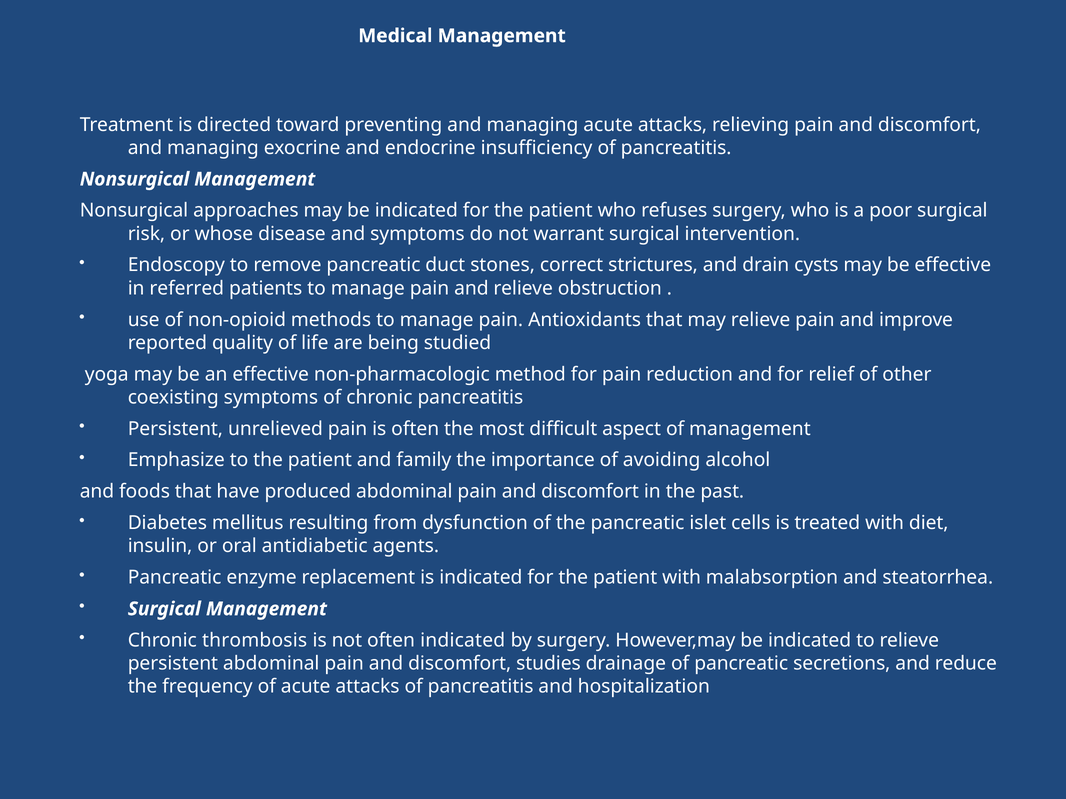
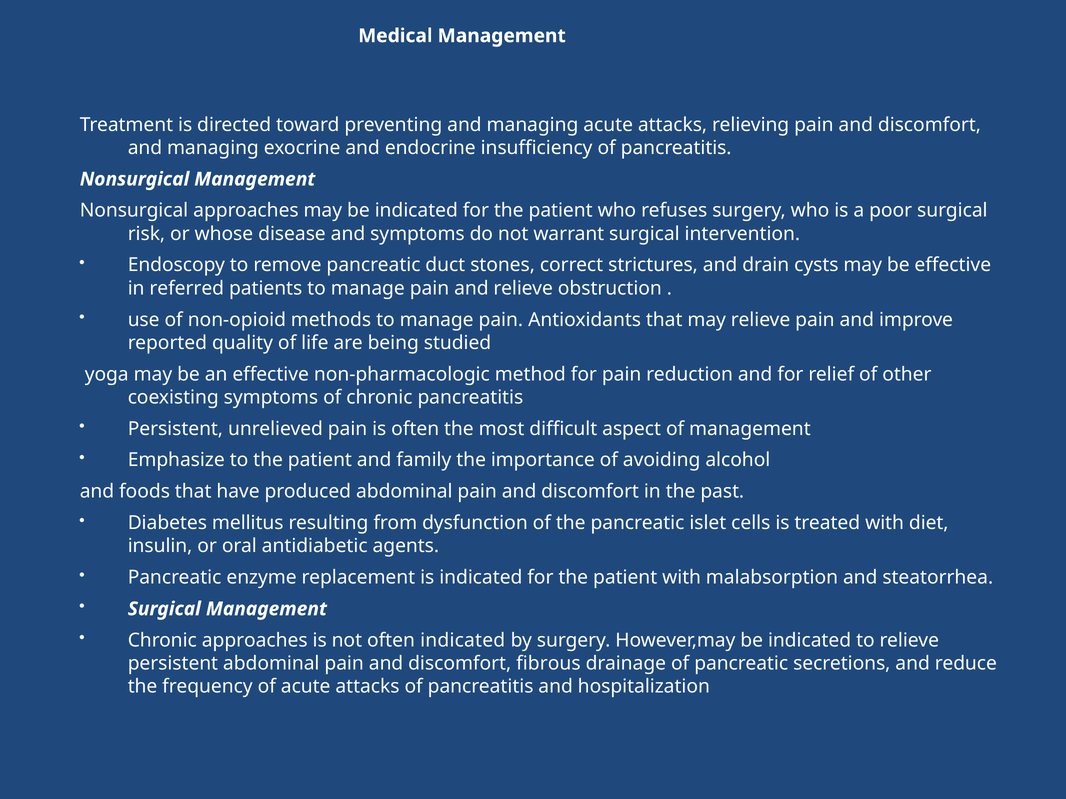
Chronic thrombosis: thrombosis -> approaches (255, 641)
studies: studies -> fibrous (548, 664)
